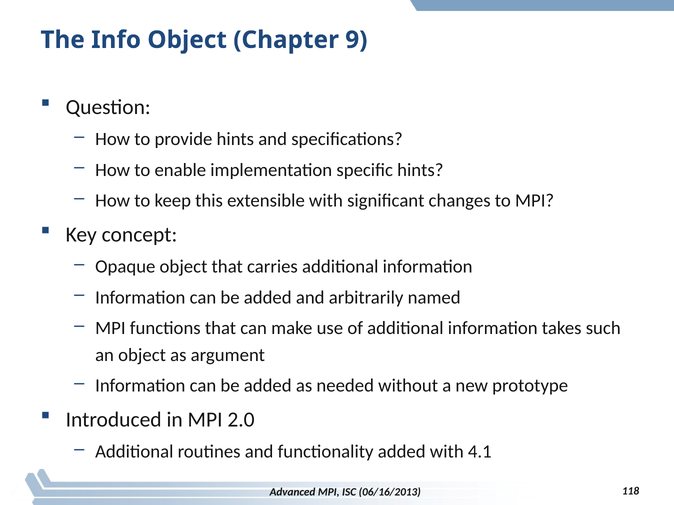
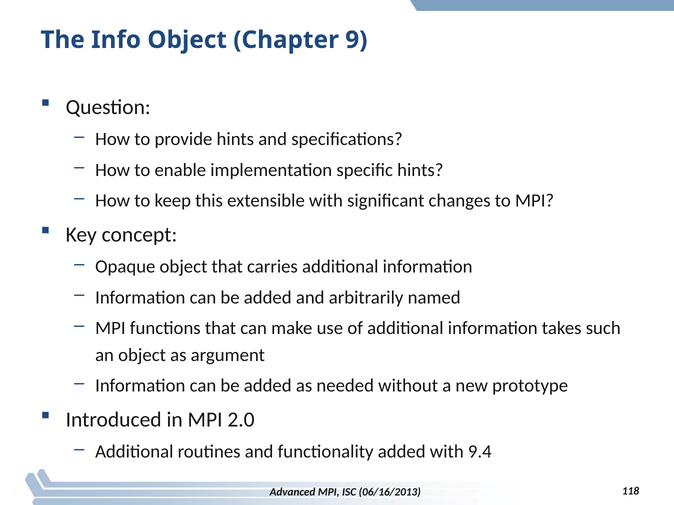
4.1: 4.1 -> 9.4 (480, 452)
